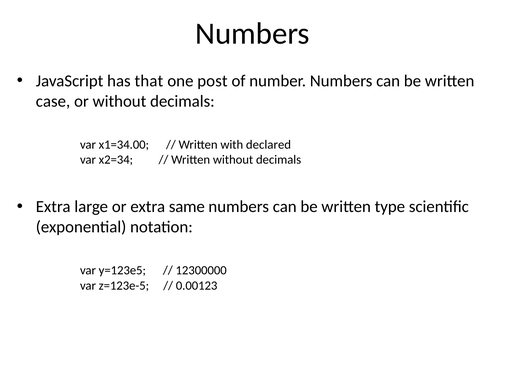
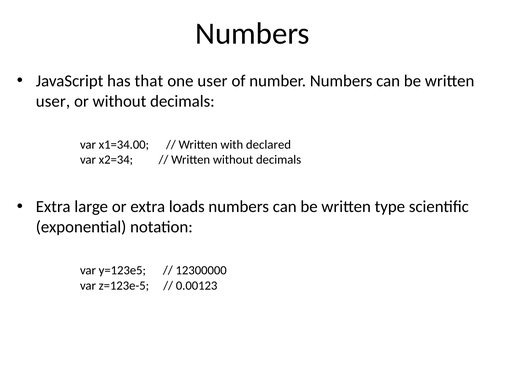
one post: post -> user (212, 81)
case: case -> user (53, 101)
same: same -> loads (187, 207)
